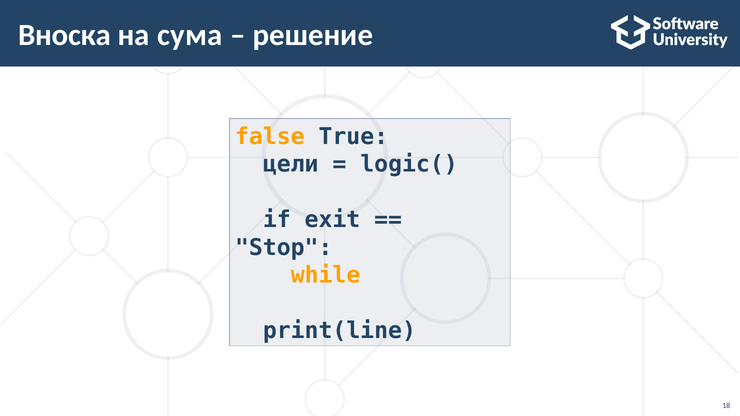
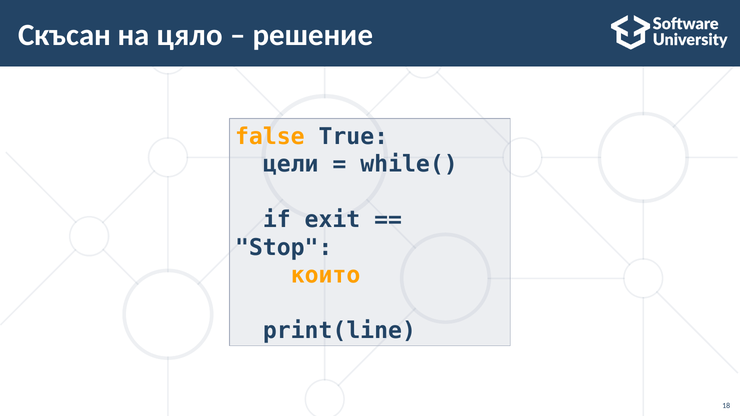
Вноска: Вноска -> Скъсан (64, 35)
сума: сума -> цяло (190, 35)
logic(: logic( -> while( (409, 164)
while: while -> които (326, 275)
